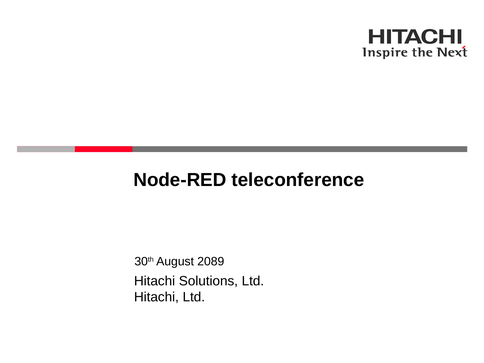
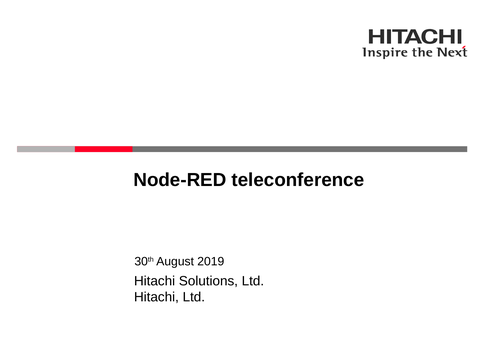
2089: 2089 -> 2019 (211, 261)
